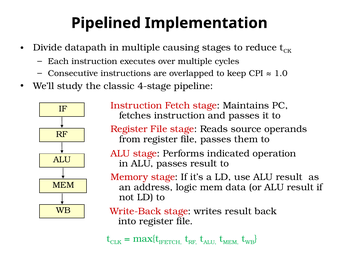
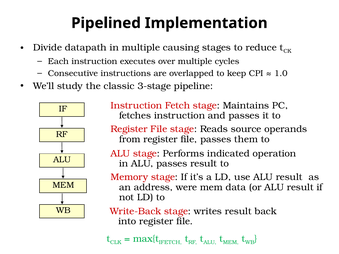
4-stage: 4-stage -> 3-stage (154, 86)
logic: logic -> were (186, 187)
